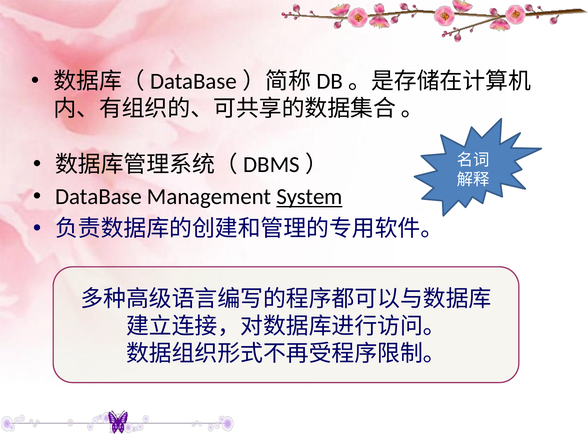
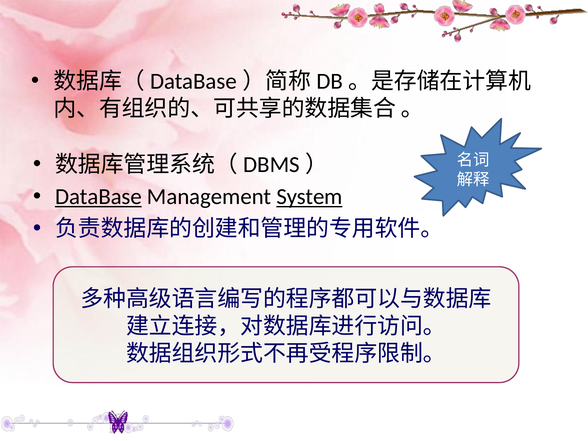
DataBase underline: none -> present (98, 197)
